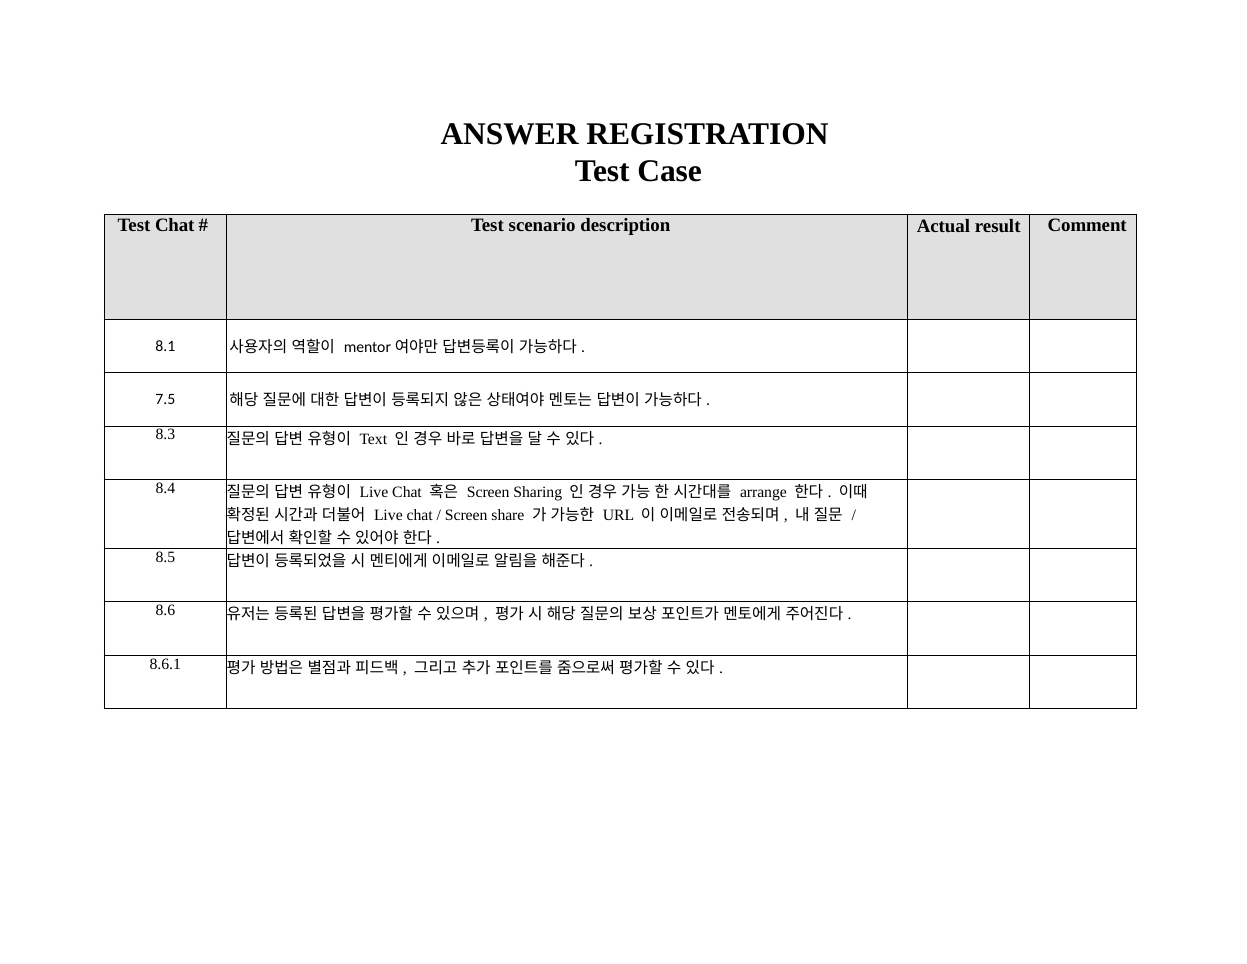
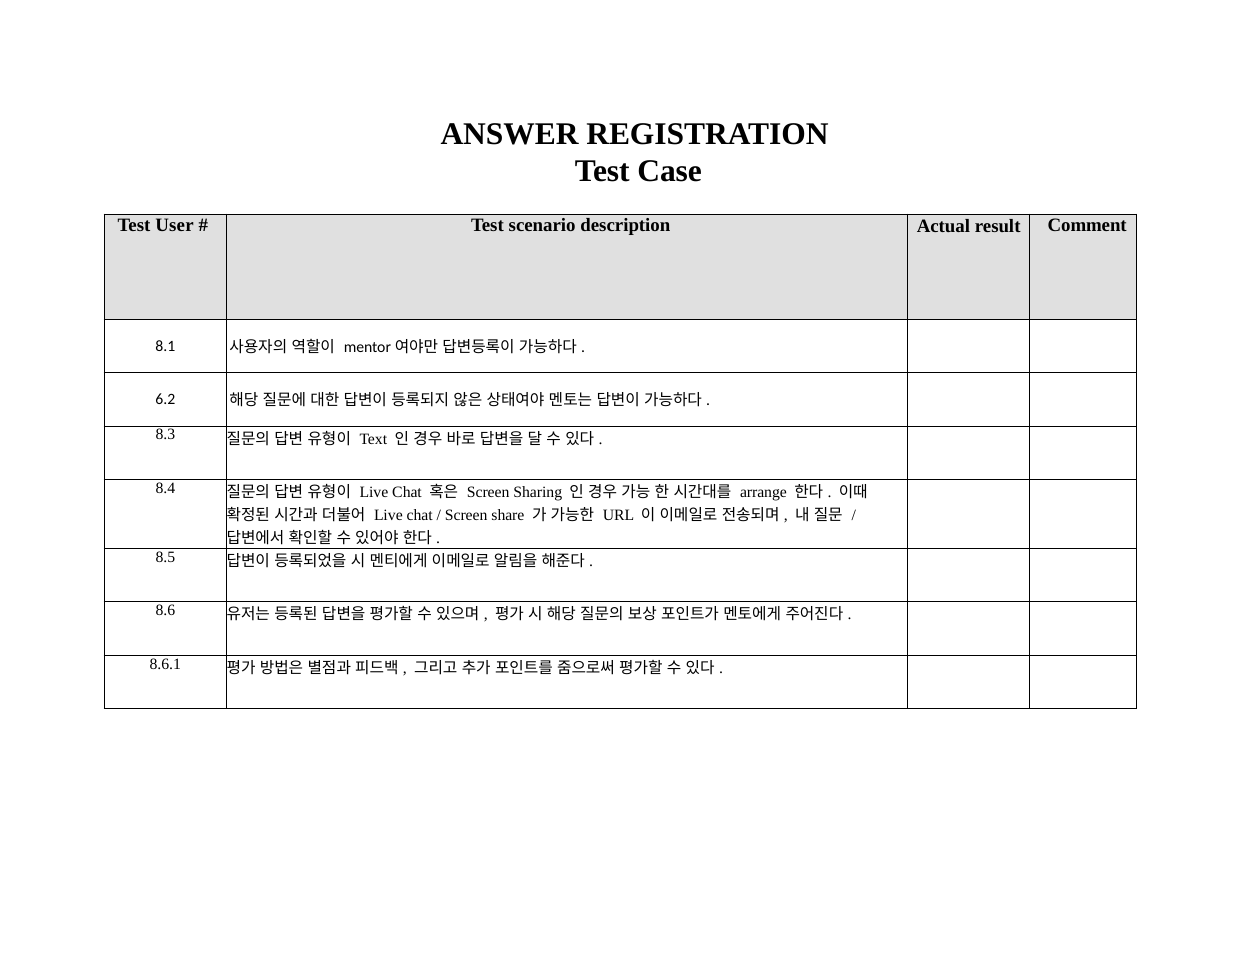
Test Chat: Chat -> User (174, 225)
7.5: 7.5 -> 6.2 (165, 399)
